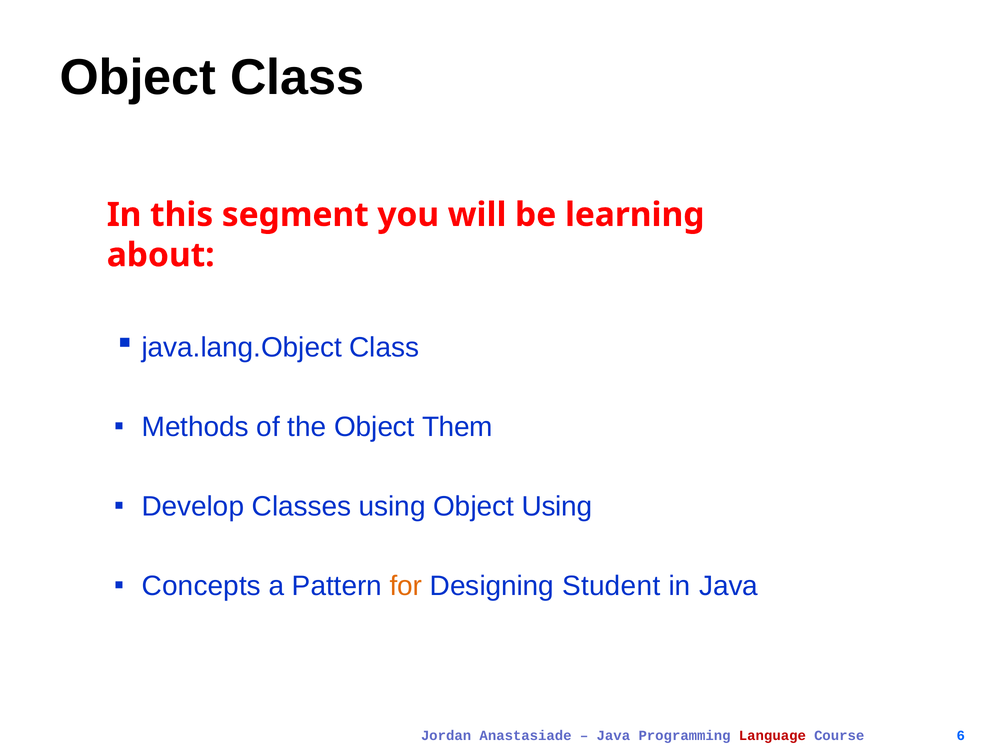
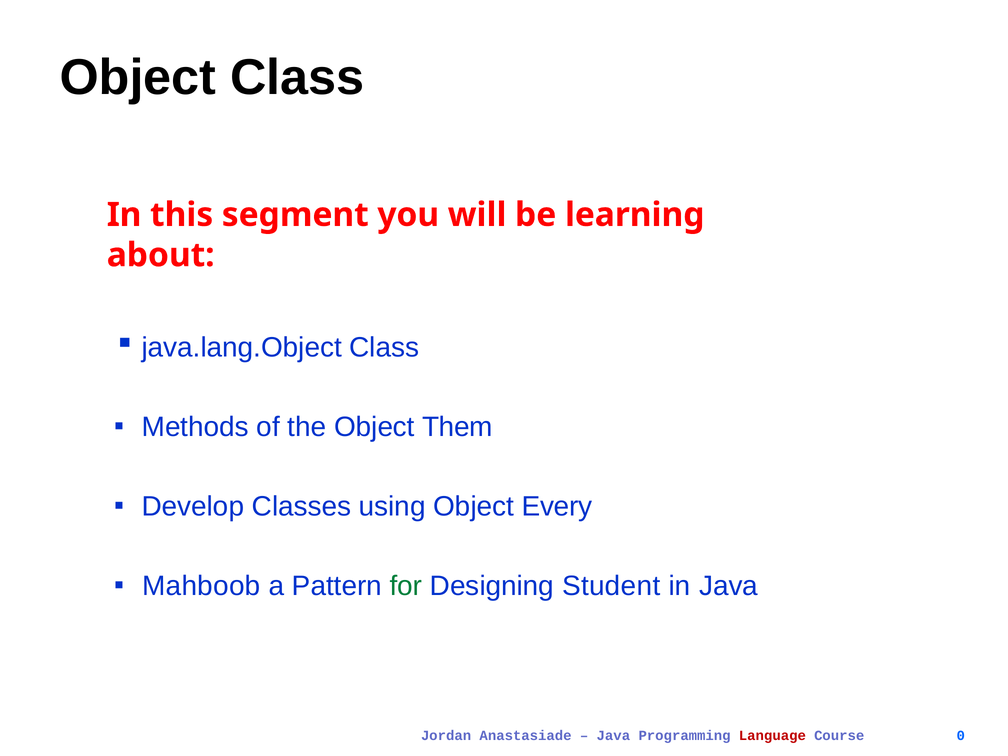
Object Using: Using -> Every (557, 507)
Concepts: Concepts -> Mahboob (201, 586)
for colour: orange -> green (406, 586)
6: 6 -> 0 (961, 735)
